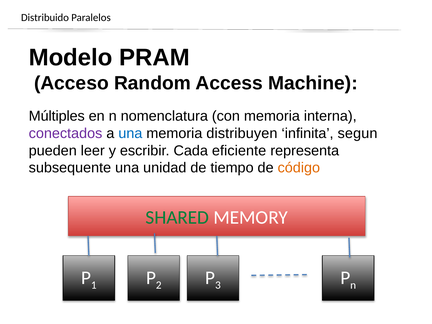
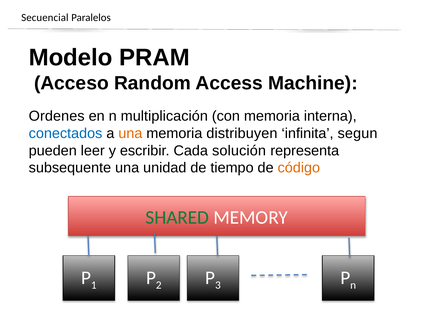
Distribuido: Distribuido -> Secuencial (45, 17)
Múltiples: Múltiples -> Ordenes (57, 116)
nomenclatura: nomenclatura -> multiplicación (164, 116)
conectados colour: purple -> blue (66, 133)
una colour: blue -> orange (130, 133)
eficiente: eficiente -> solución (239, 151)
